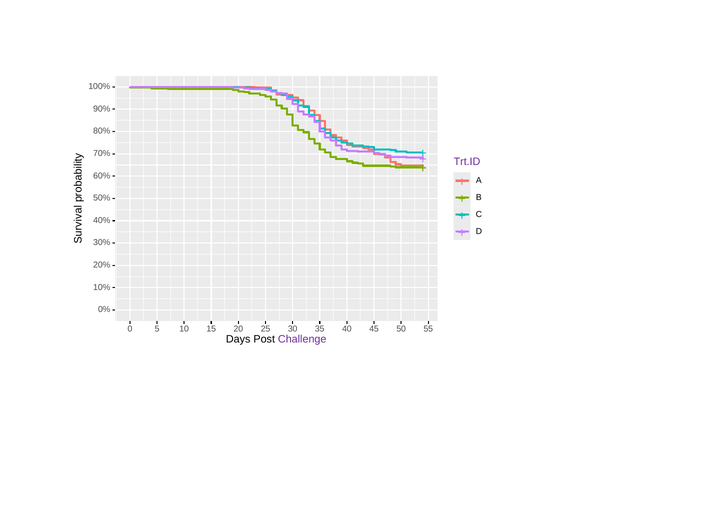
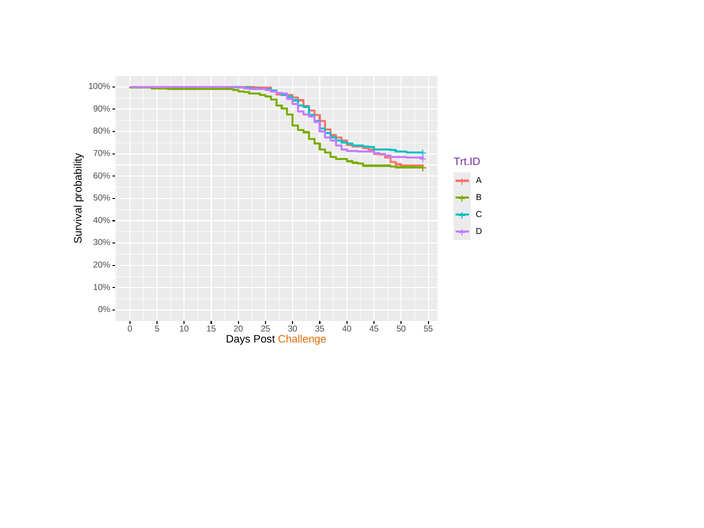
Challenge colour: purple -> orange (302, 339)
